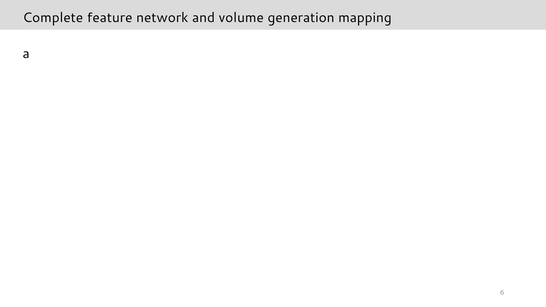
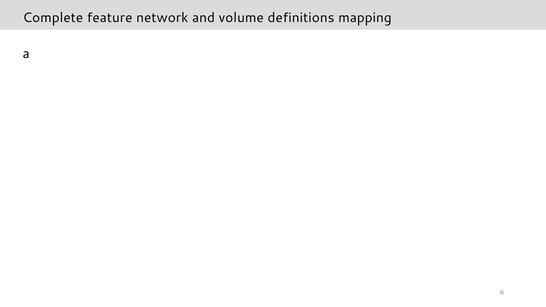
generation: generation -> definitions (301, 18)
